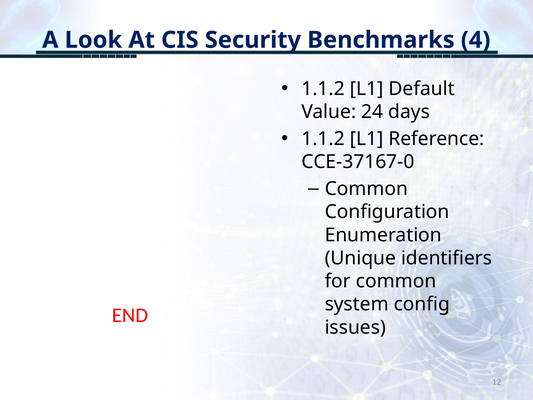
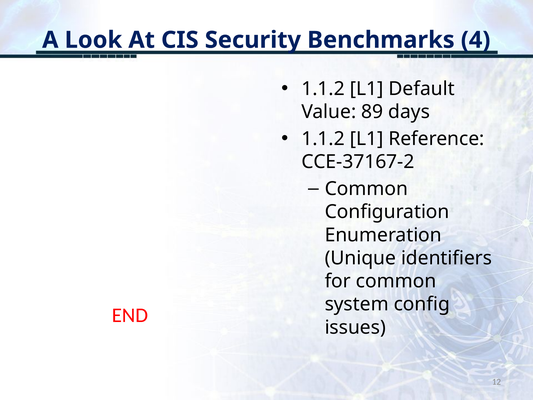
24: 24 -> 89 (372, 112)
CCE-37167-0: CCE-37167-0 -> CCE-37167-2 (358, 162)
